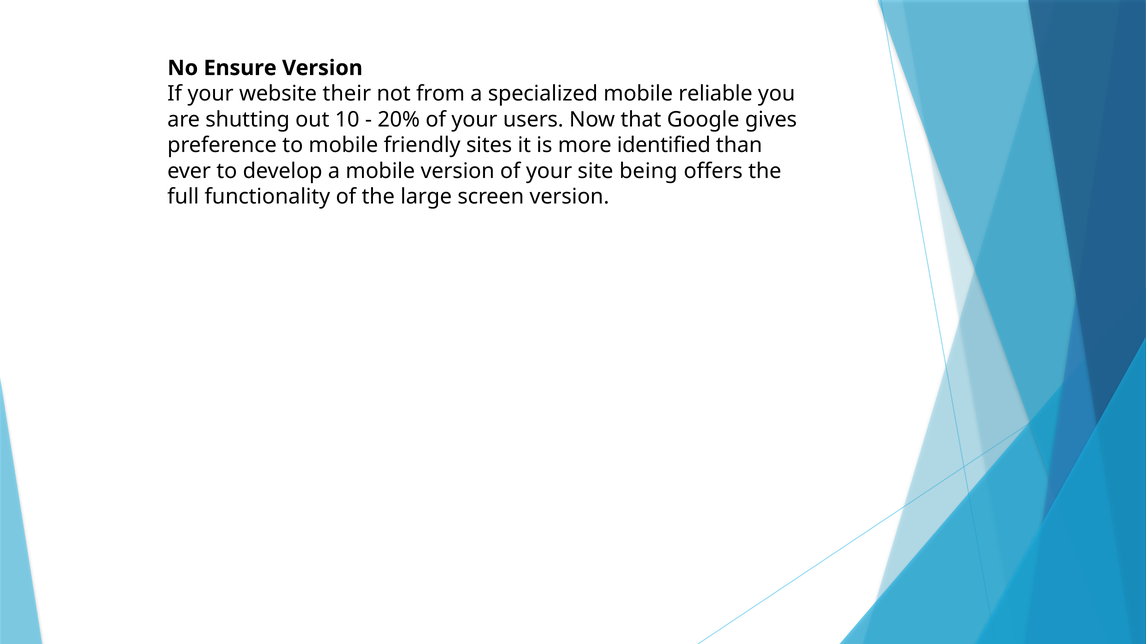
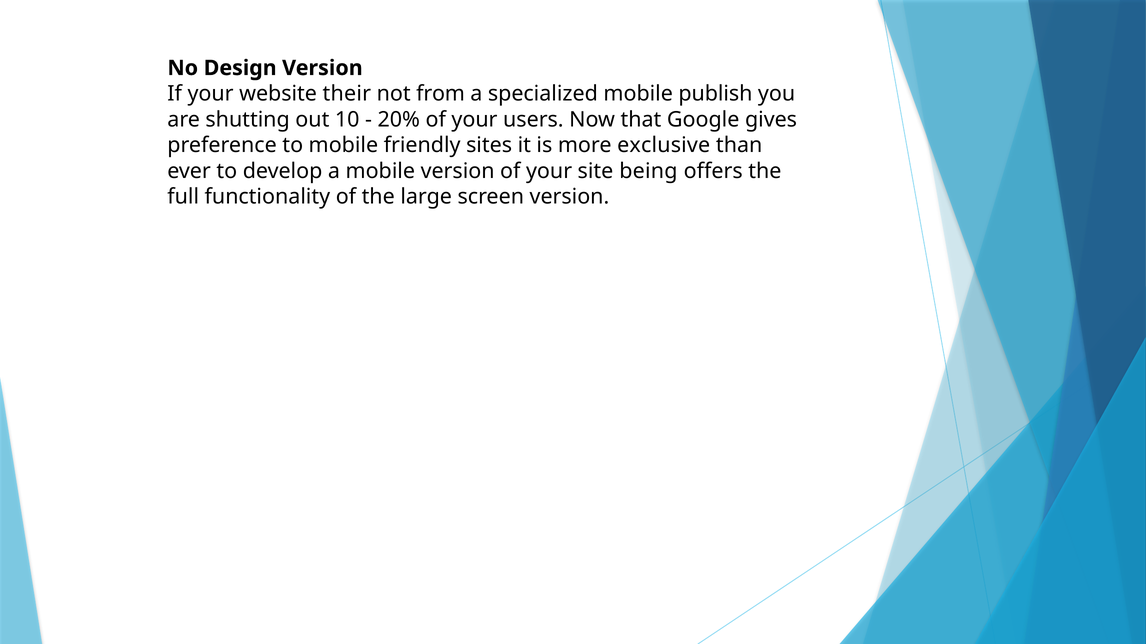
Ensure: Ensure -> Design (240, 68)
reliable: reliable -> publish (715, 94)
identified: identified -> exclusive (664, 145)
